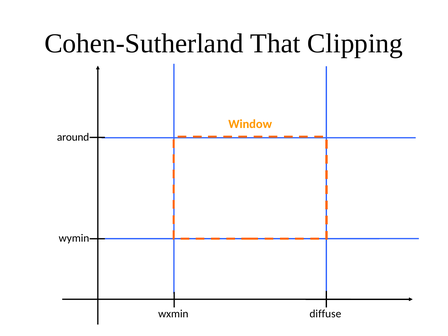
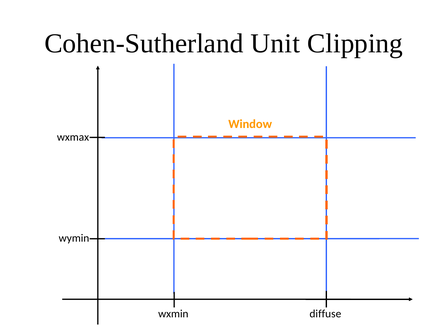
That: That -> Unit (275, 43)
around: around -> wxmax (73, 137)
